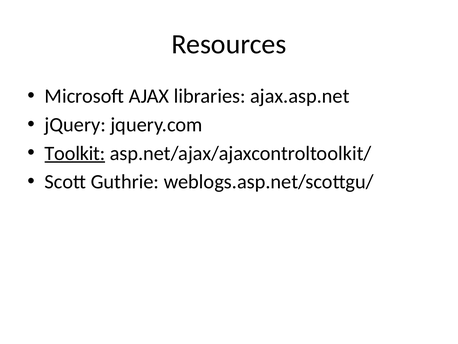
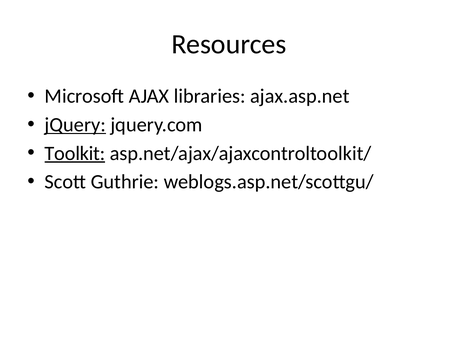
jQuery underline: none -> present (75, 125)
